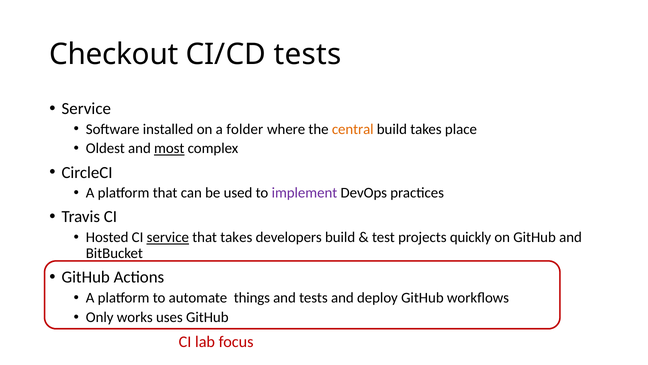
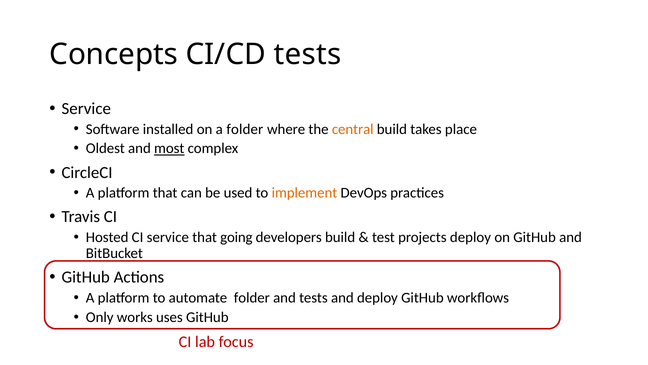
Checkout: Checkout -> Concepts (114, 54)
implement colour: purple -> orange (304, 193)
service underline: present -> none (168, 237)
that takes: takes -> going (236, 237)
projects quickly: quickly -> deploy (470, 237)
automate things: things -> folder (252, 298)
